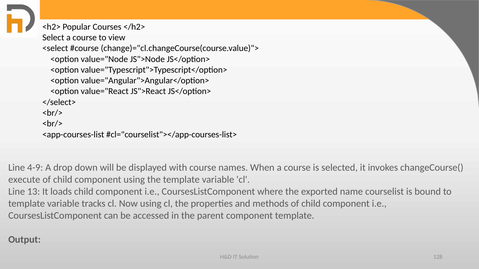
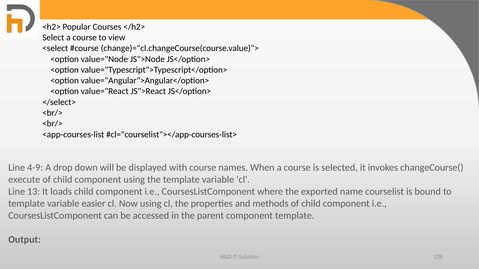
tracks: tracks -> easier (94, 204)
